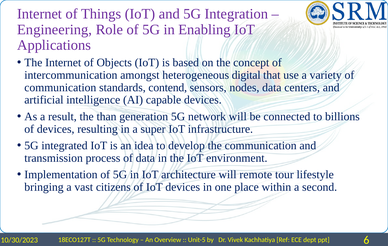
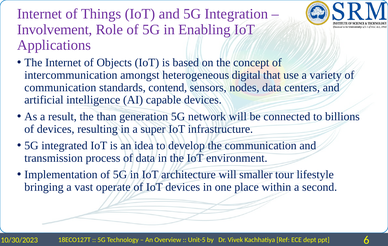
Engineering: Engineering -> Involvement (55, 30)
remote: remote -> smaller (256, 174)
citizens: citizens -> operate (113, 187)
